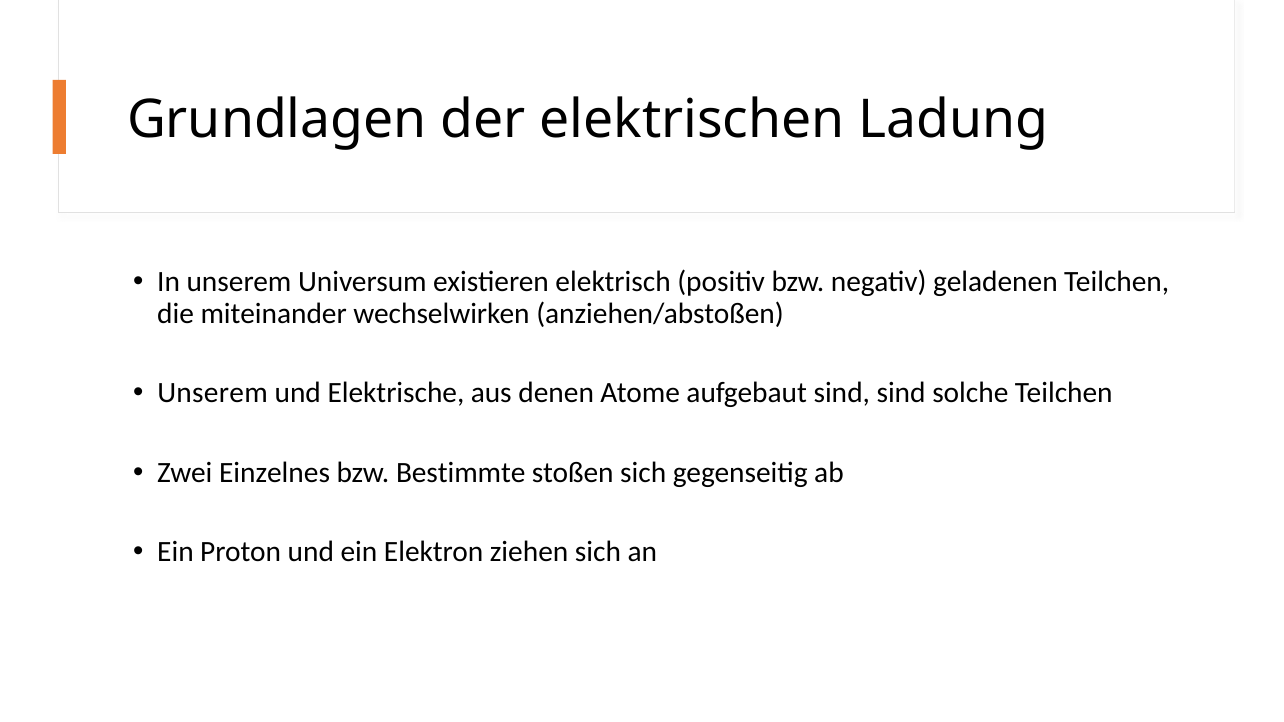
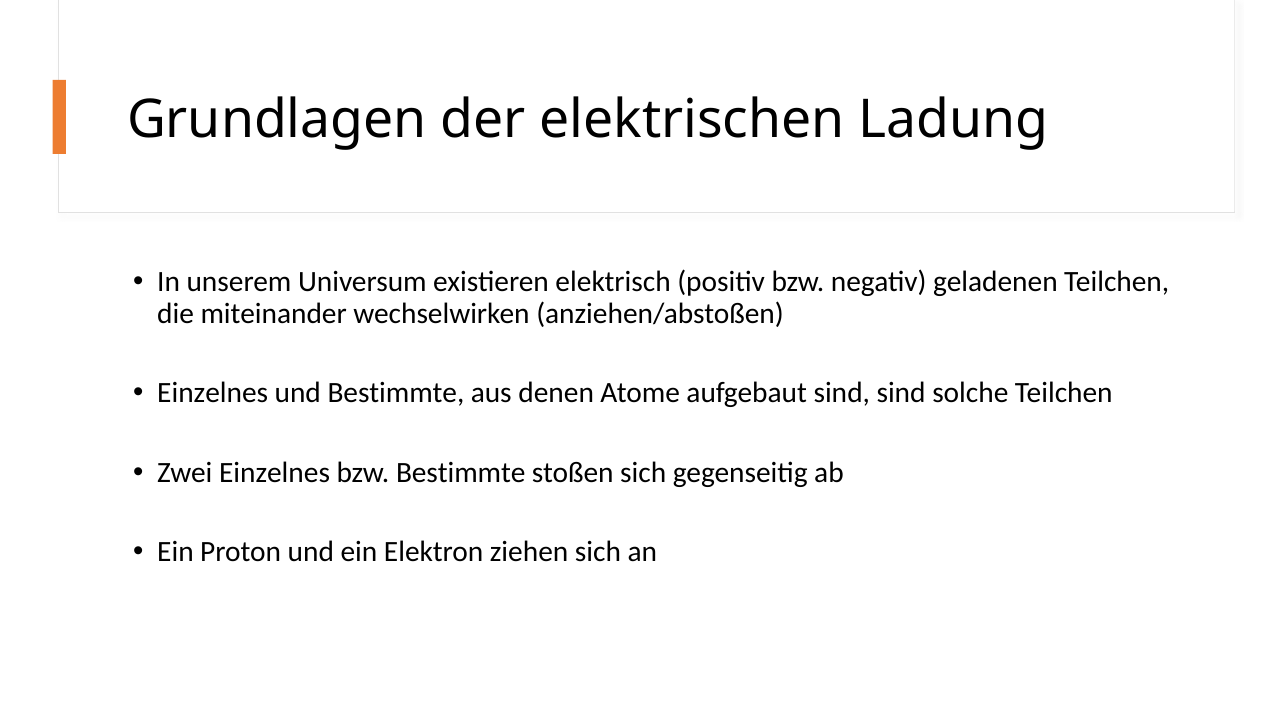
Unserem: Unserem -> Einzelnes (213, 393)
und Elektrische: Elektrische -> Bestimmte (396, 393)
